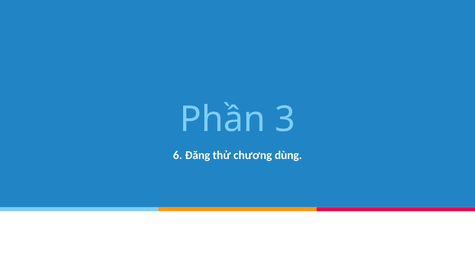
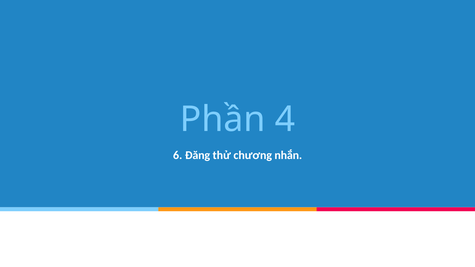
3: 3 -> 4 (285, 119)
dùng: dùng -> nhắn (288, 155)
